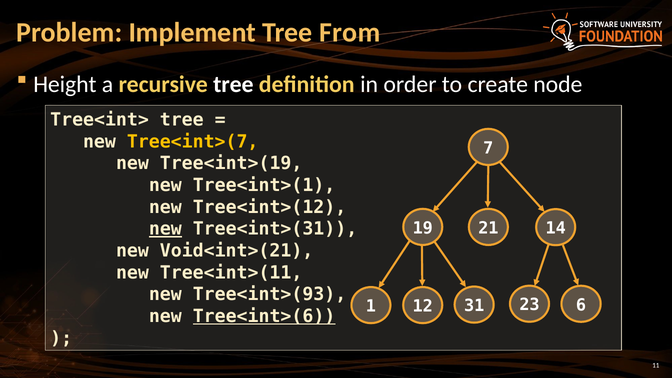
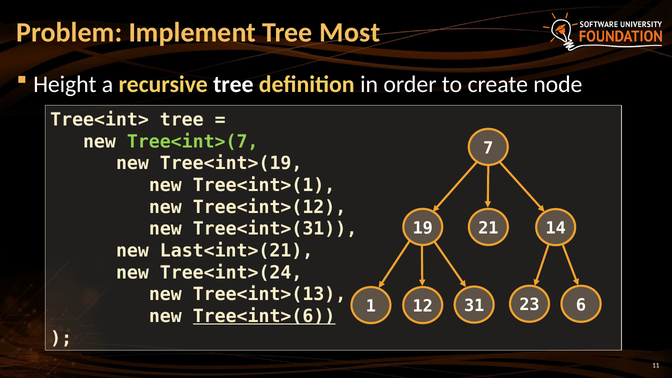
From: From -> Most (350, 33)
Tree<int>(7 colour: yellow -> light green (193, 142)
new underline: present -> none (165, 229)
Void<int>(21: Void<int>(21 -> Last<int>(21 (237, 251)
Tree<int>(11: Tree<int>(11 -> Tree<int>(24 (231, 273)
Tree<int>(93: Tree<int>(93 -> Tree<int>(13 (269, 294)
